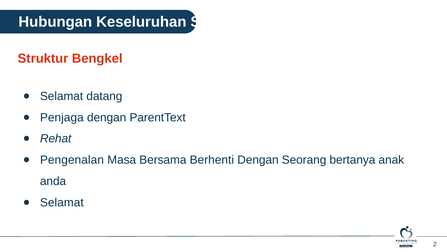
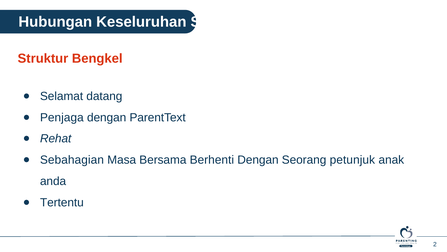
Pengenalan: Pengenalan -> Sebahagian (72, 160)
bertanya: bertanya -> petunjuk (352, 160)
Selamat: Selamat -> Tertentu (62, 202)
